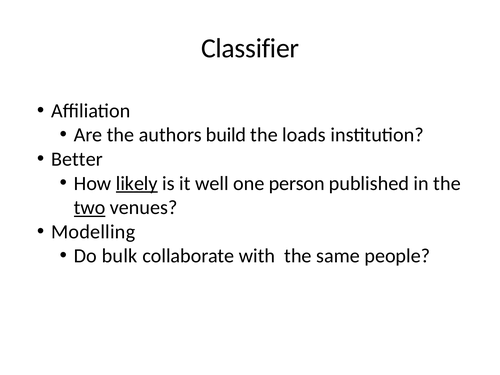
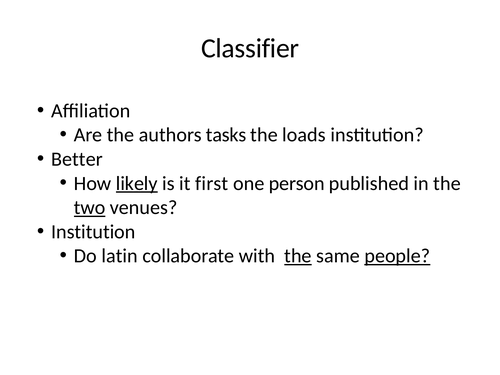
build: build -> tasks (226, 135)
well: well -> first (212, 183)
Modelling: Modelling -> Institution (93, 232)
bulk: bulk -> latin (120, 256)
the underline: none -> present (298, 256)
people underline: none -> present (397, 256)
